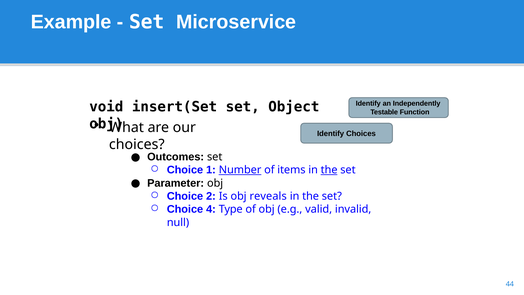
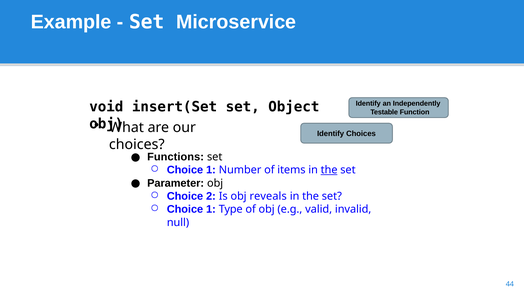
Outcomes: Outcomes -> Functions (176, 157)
Number underline: present -> none (240, 170)
4: 4 -> 1 (211, 209)
